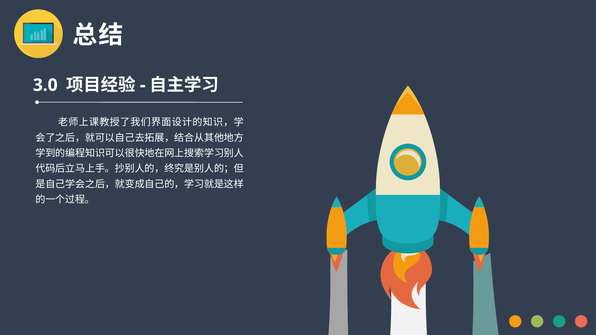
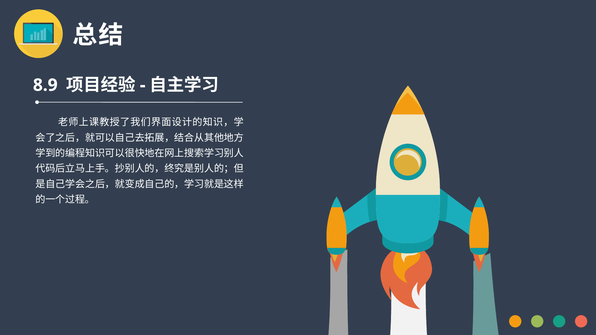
3.0: 3.0 -> 8.9 (45, 85)
